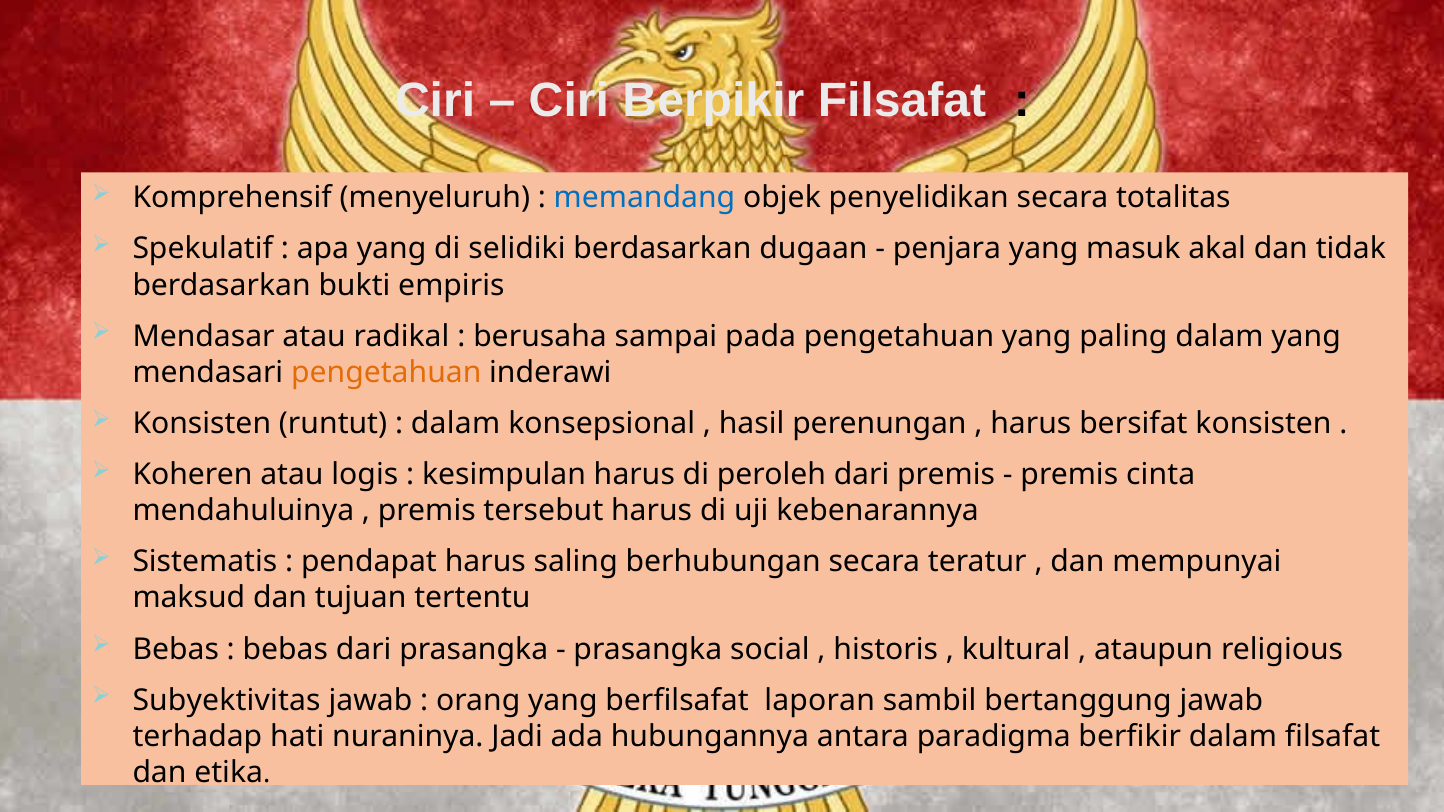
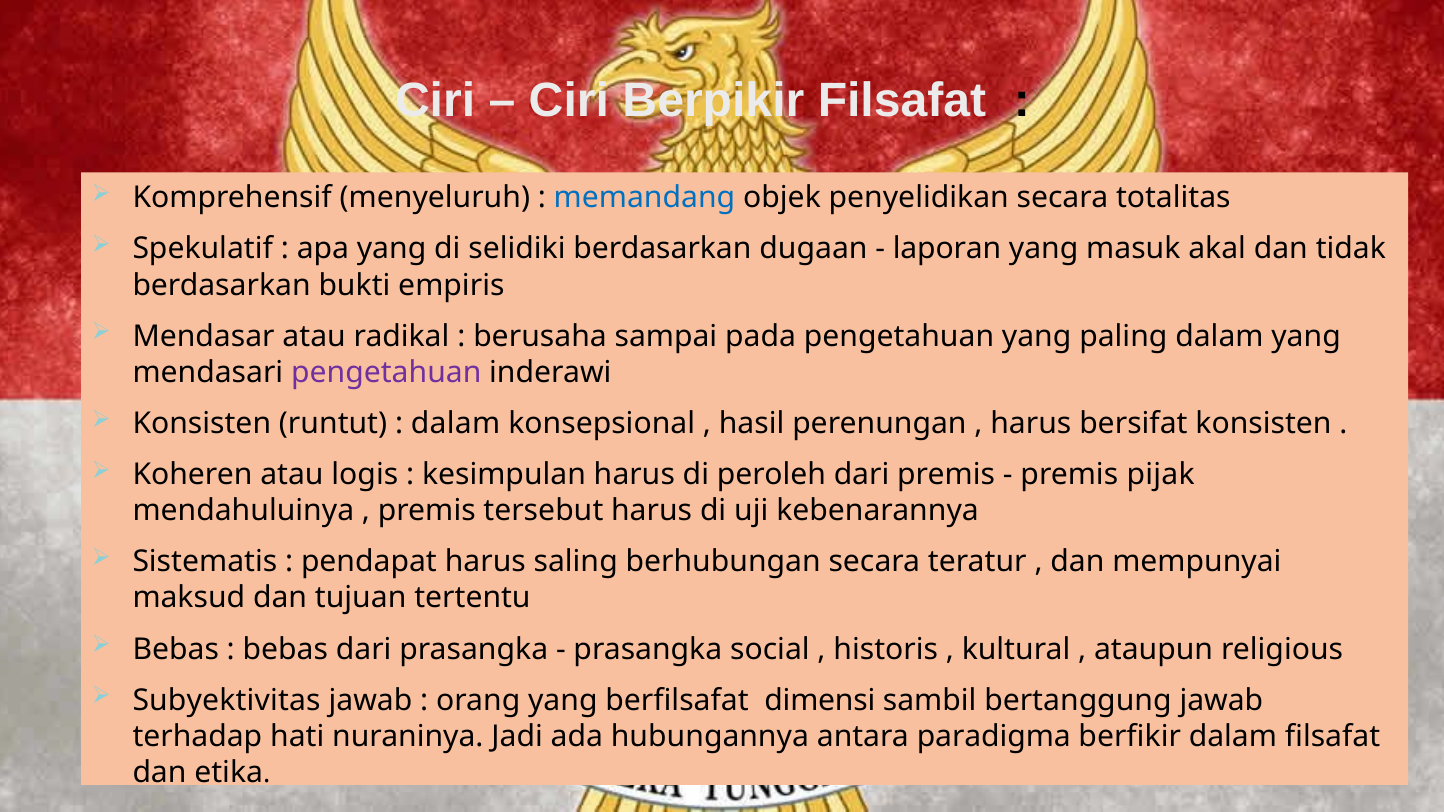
penjara: penjara -> laporan (947, 249)
pengetahuan colour: orange -> purple (386, 373)
cinta: cinta -> pijak (1161, 475)
laporan: laporan -> dimensi (820, 701)
